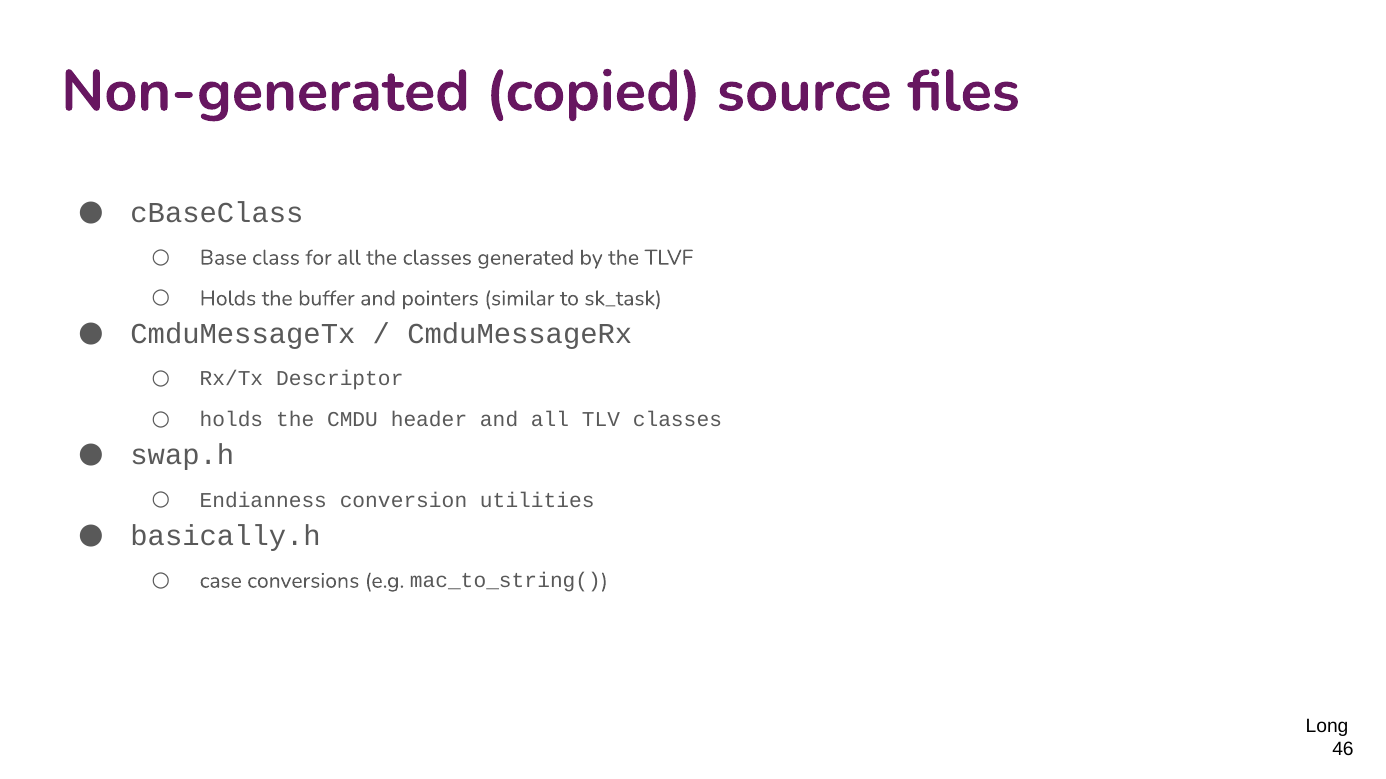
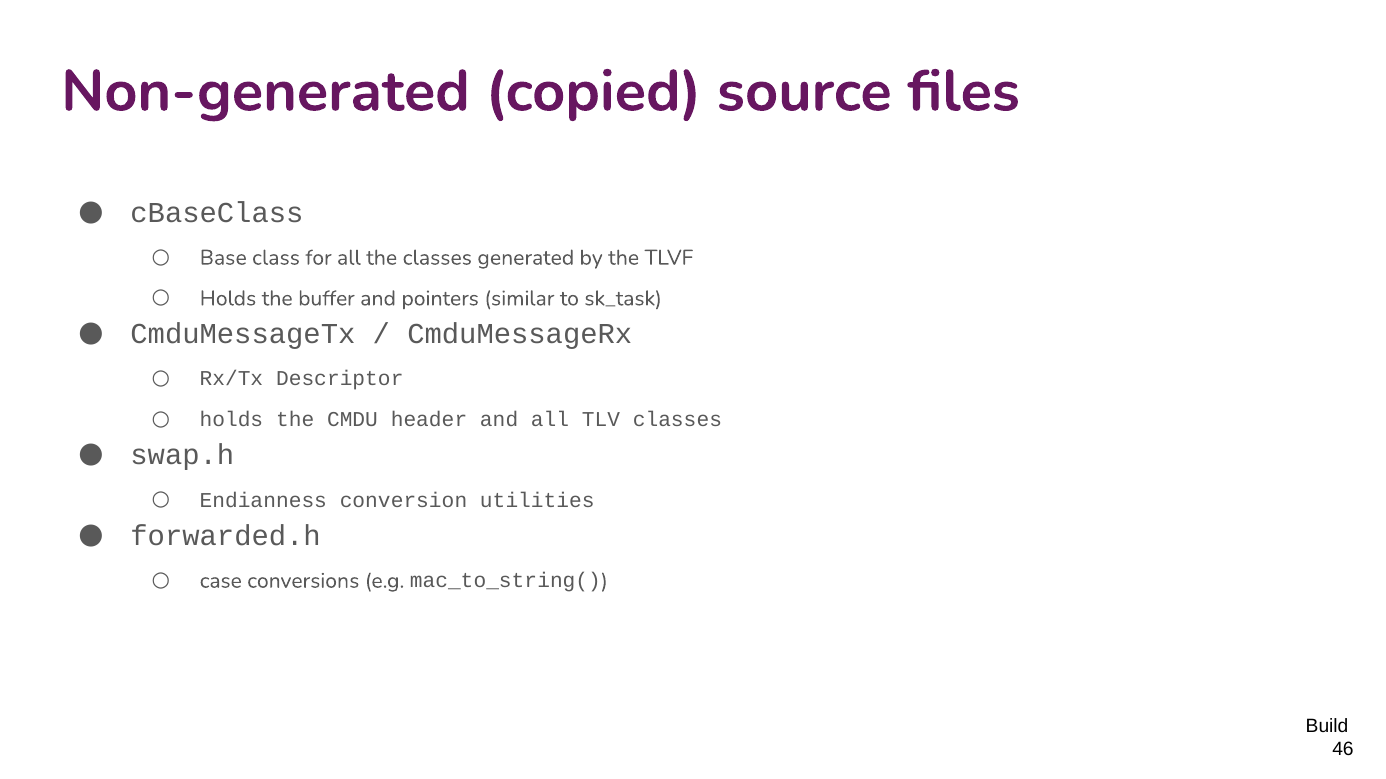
basically.h: basically.h -> forwarded.h (226, 536)
Long: Long -> Build (1327, 726)
